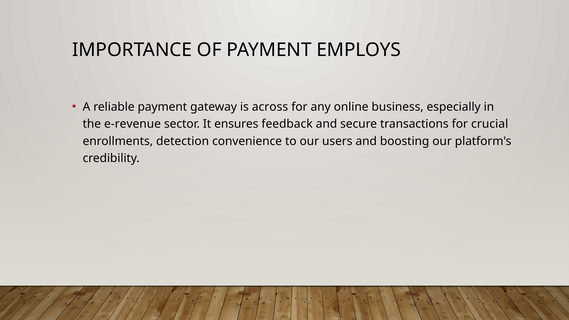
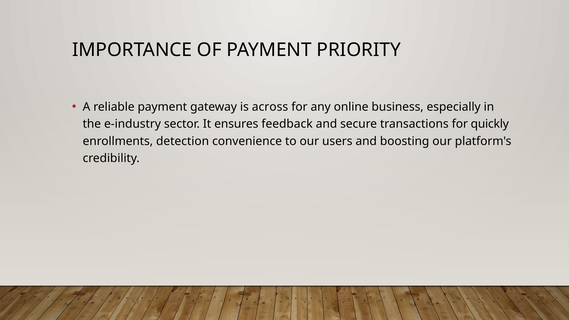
EMPLOYS: EMPLOYS -> PRIORITY (359, 50)
e-revenue: e-revenue -> e-industry (133, 124)
crucial: crucial -> quickly (490, 124)
